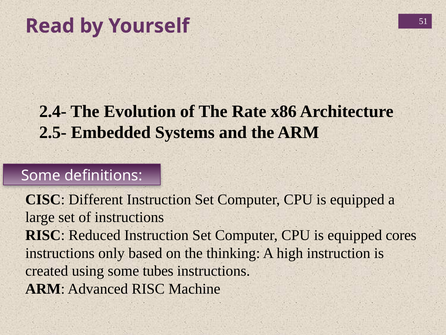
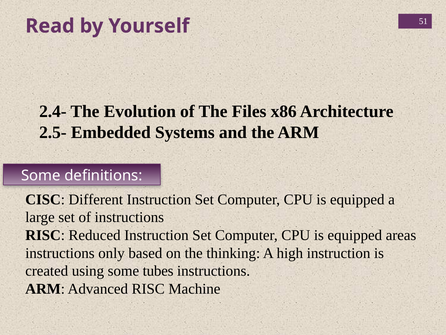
Rate: Rate -> Files (249, 111)
cores: cores -> areas (401, 235)
